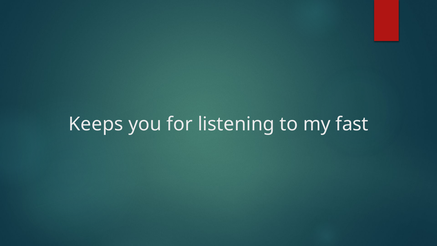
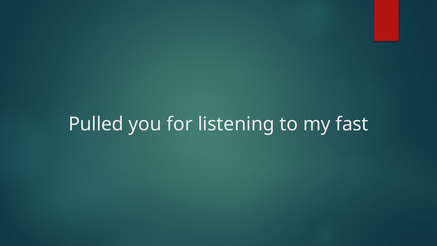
Keeps: Keeps -> Pulled (96, 124)
